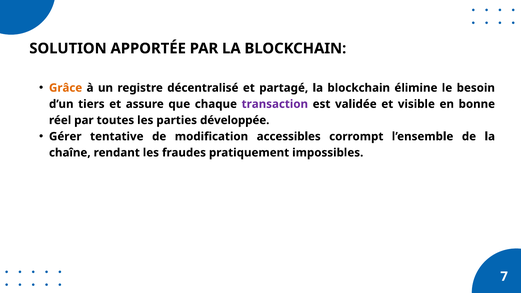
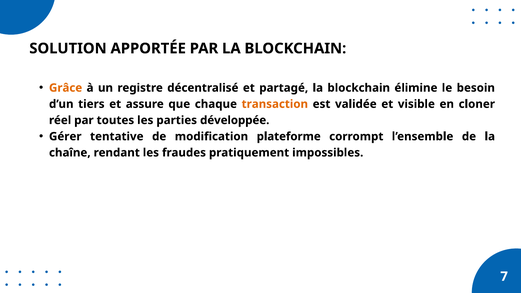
transaction colour: purple -> orange (275, 104)
bonne: bonne -> cloner (477, 104)
accessibles: accessibles -> plateforme (289, 136)
